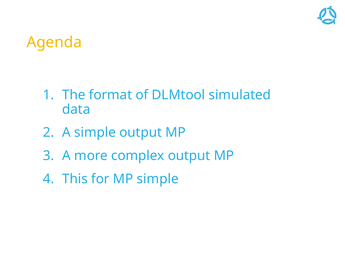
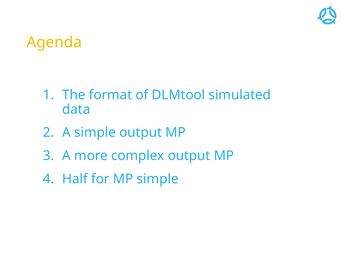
This: This -> Half (75, 179)
